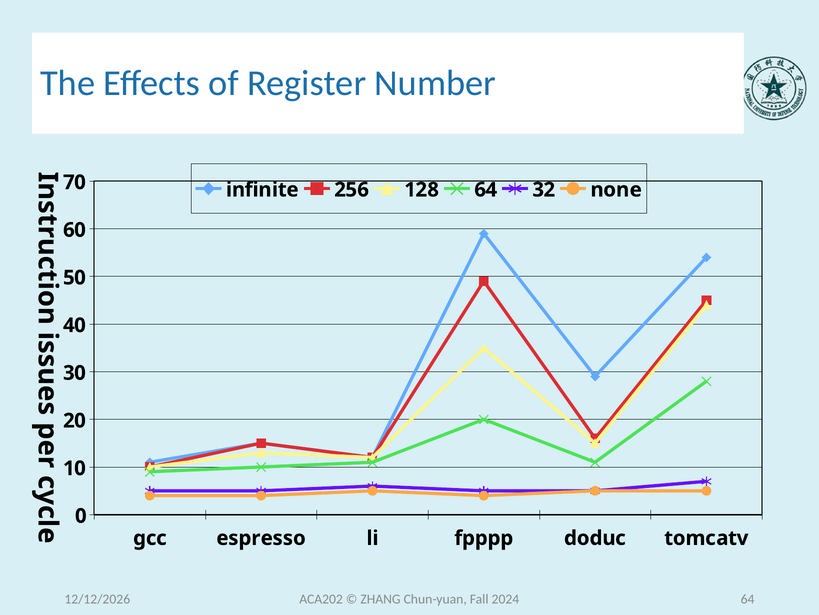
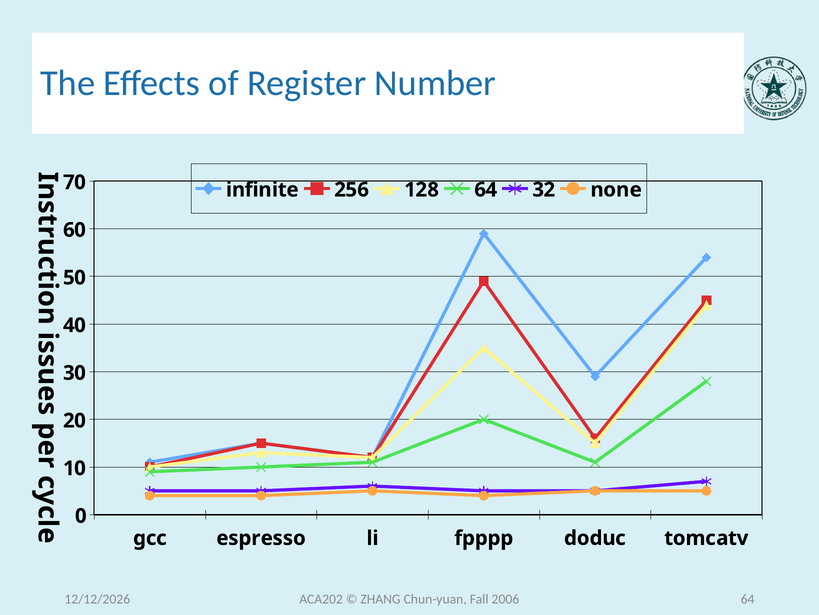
2024: 2024 -> 2006 (505, 598)
